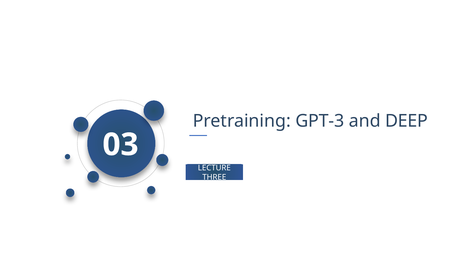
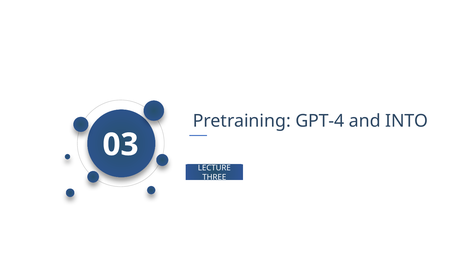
GPT-3: GPT-3 -> GPT-4 (320, 121)
DEEP: DEEP -> INTO (407, 121)
